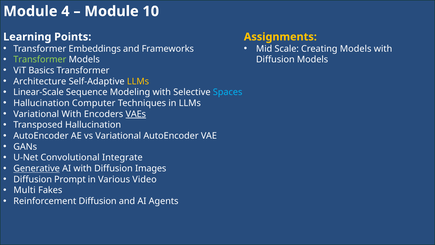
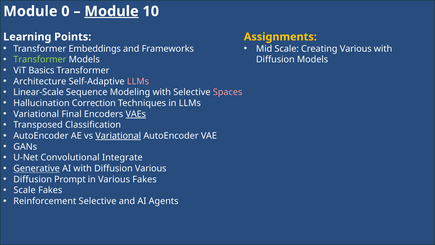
4: 4 -> 0 (65, 11)
Module underline: none -> present (112, 11)
Creating Models: Models -> Various (356, 49)
LLMs colour: yellow -> pink (138, 81)
Spaces colour: light blue -> pink (228, 92)
Computer: Computer -> Correction (94, 103)
Variational With: With -> Final (72, 114)
Transposed Hallucination: Hallucination -> Classification (93, 125)
Variational underline: none -> present (118, 136)
Diffusion Images: Images -> Various (151, 168)
Various Video: Video -> Fakes (145, 179)
Multi: Multi -> Scale (25, 190)
Reinforcement Diffusion: Diffusion -> Selective (98, 201)
